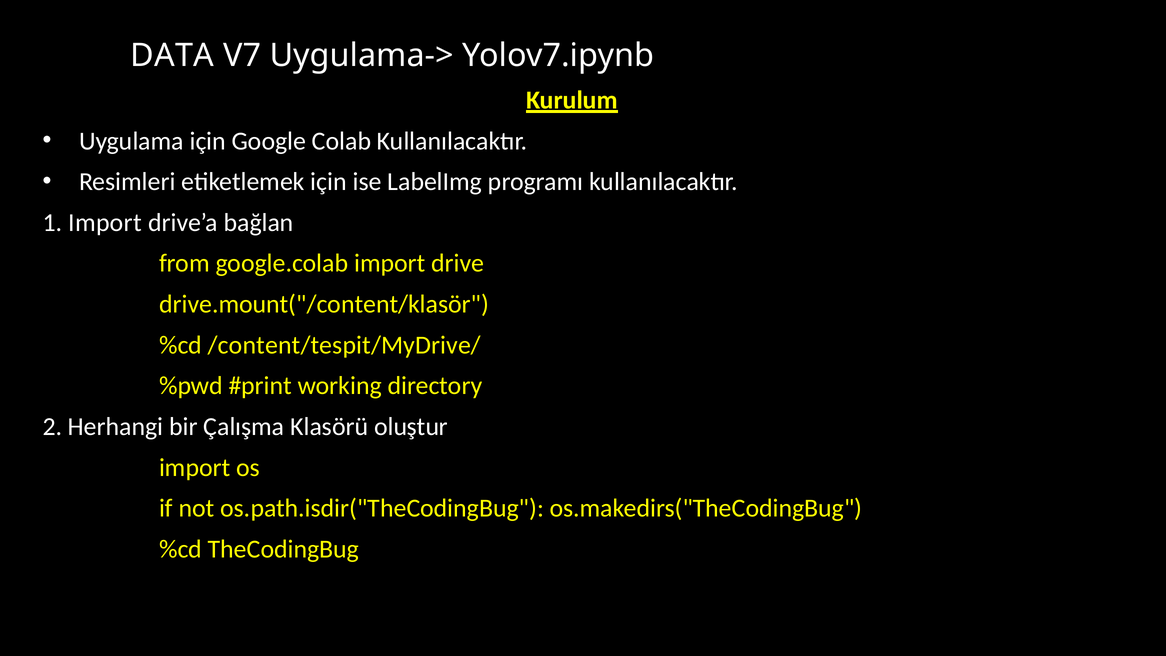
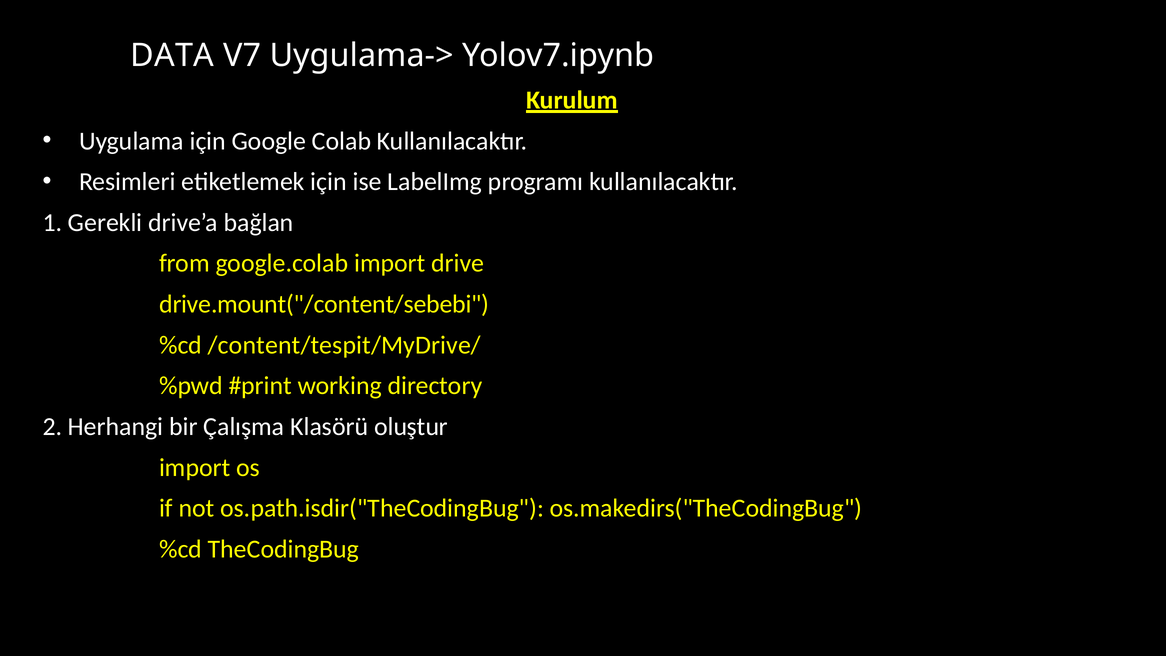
1 Import: Import -> Gerekli (105, 223)
drive.mount("/content/klasör: drive.mount("/content/klasör -> drive.mount("/content/sebebi (324, 304)
